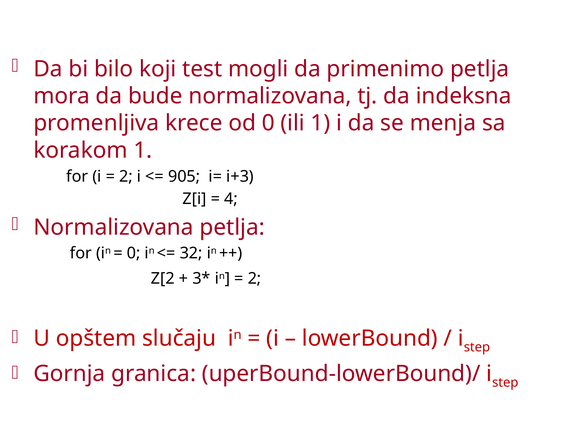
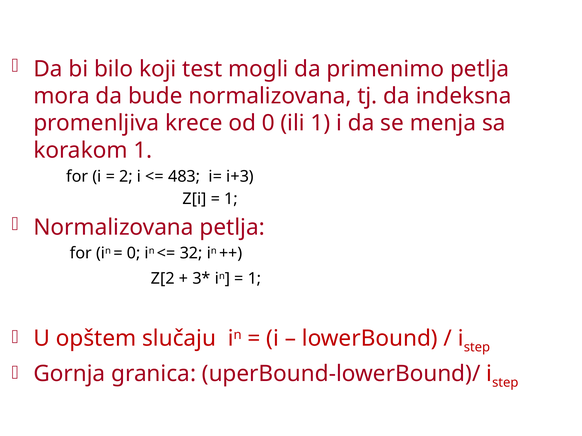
905: 905 -> 483 (184, 177)
4: 4 -> 1 (231, 199)
2: 2 -> 1 (255, 279)
